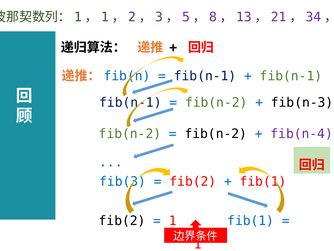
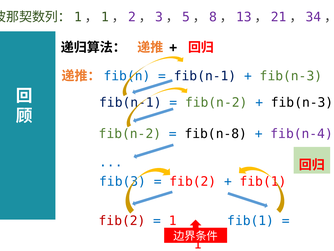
fib(n-1: fib(n-1 -> fib(n-3 (291, 76)
fib(n-2: fib(n-2 -> fib(n-8 (216, 134)
fib(2 colour: black -> red (122, 220)
